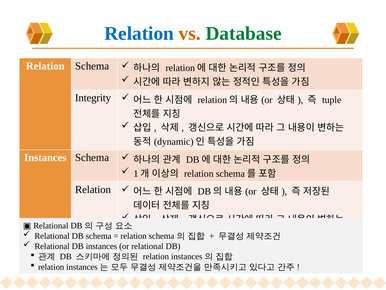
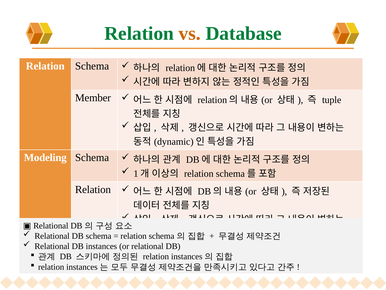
Relation colour: blue -> green (139, 33)
Integrity: Integrity -> Member (93, 98)
Instances: Instances -> Modeling (45, 157)
